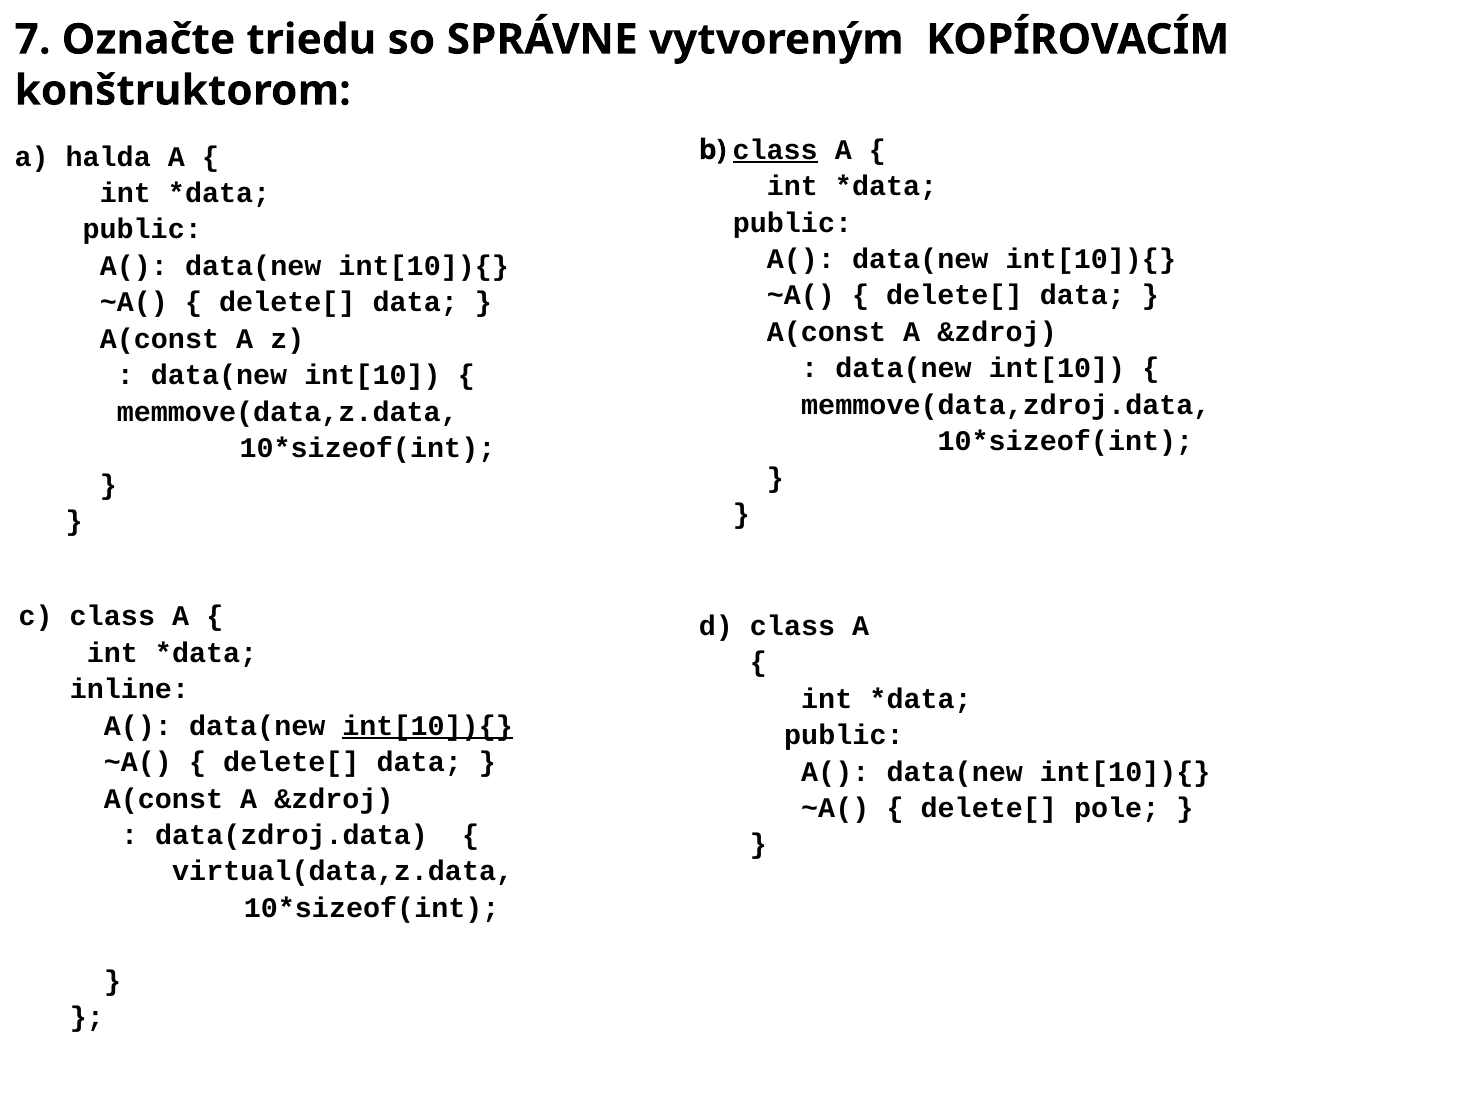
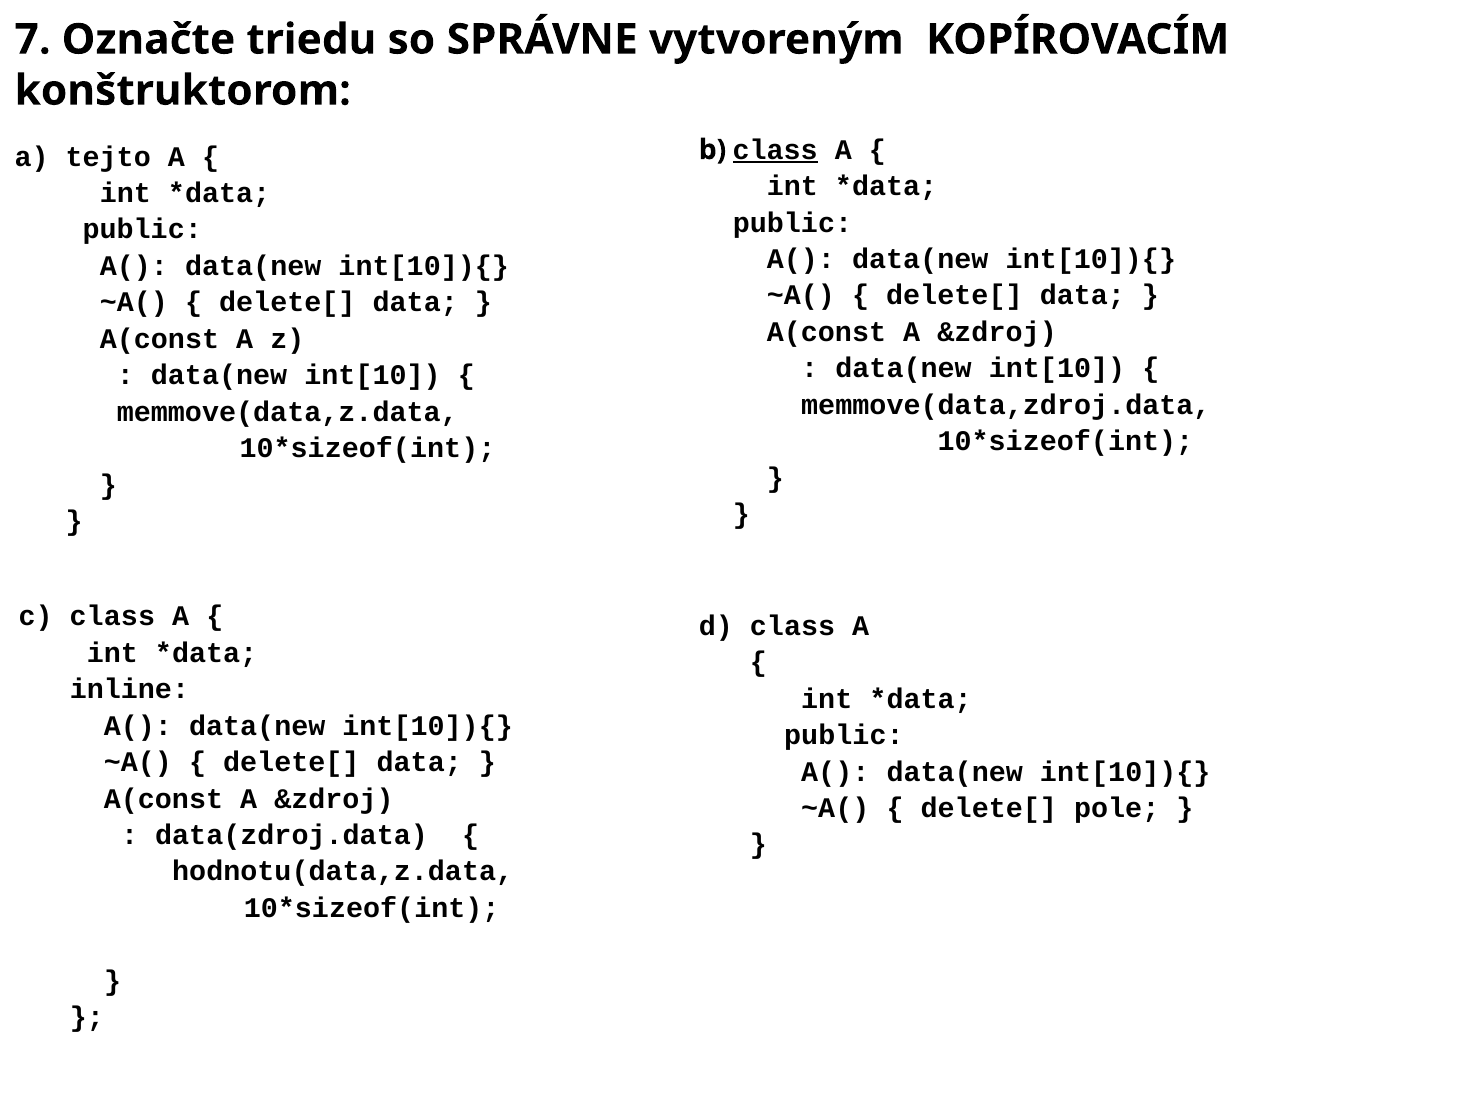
halda: halda -> tejto (108, 157)
int[10]){ underline: present -> none (428, 725)
virtual(data,z.data: virtual(data,z.data -> hodnotu(data,z.data (343, 871)
